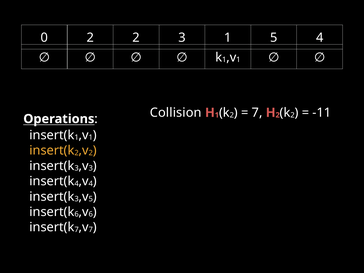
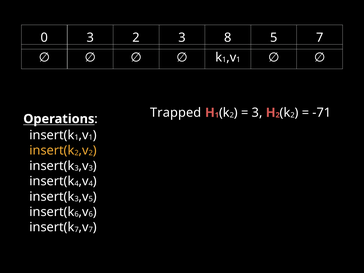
0 2: 2 -> 3 (90, 38)
3 1: 1 -> 8 (228, 38)
5 4: 4 -> 7 (320, 38)
Collision: Collision -> Trapped (176, 113)
7: 7 -> 3 (257, 113)
-11: -11 -> -71 (322, 113)
